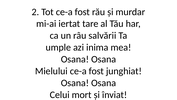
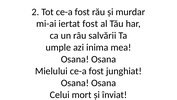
iertat tare: tare -> fost (90, 24)
